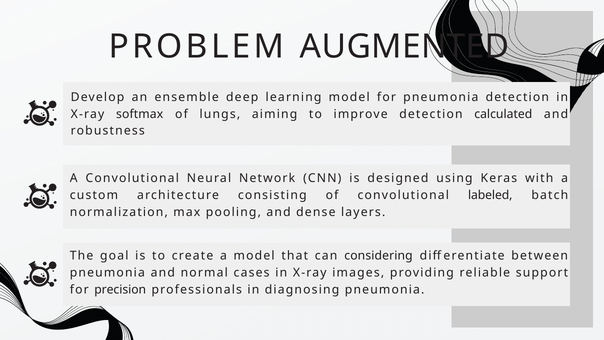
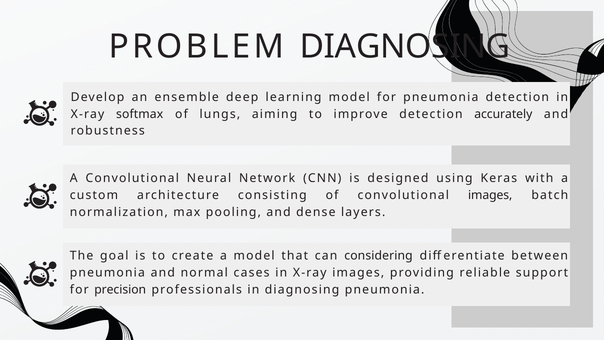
PROBLEM AUGMENTED: AUGMENTED -> DIAGNOSING (405, 46)
calculated: calculated -> accurately (503, 114)
convolutional labeled: labeled -> images (490, 195)
